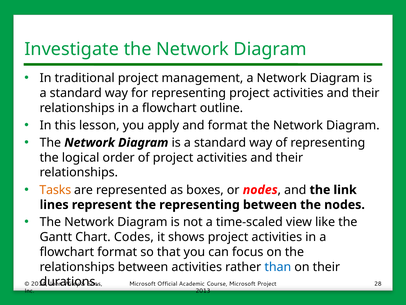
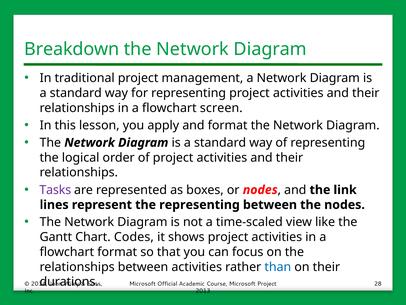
Investigate: Investigate -> Breakdown (72, 49)
outline: outline -> screen (221, 108)
Tasks colour: orange -> purple (55, 190)
